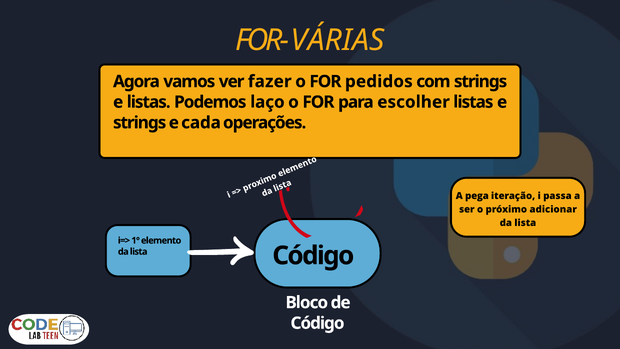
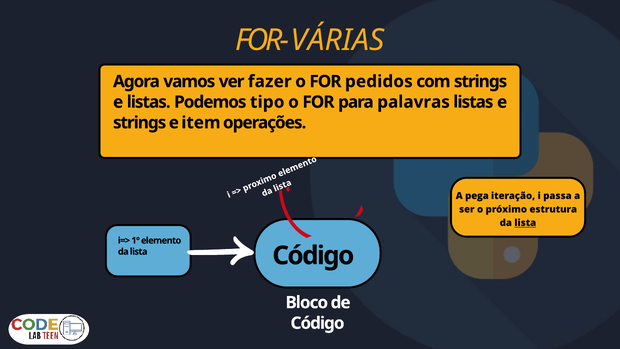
laço: laço -> tipo (267, 102)
escolher: escolher -> palavras (414, 102)
cada: cada -> item (201, 123)
adicionar: adicionar -> estrutura (553, 209)
lista underline: none -> present (525, 223)
